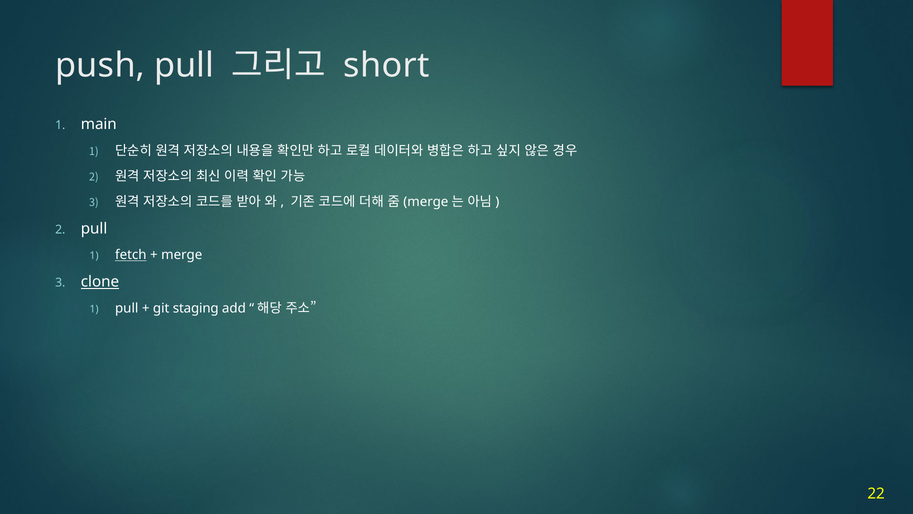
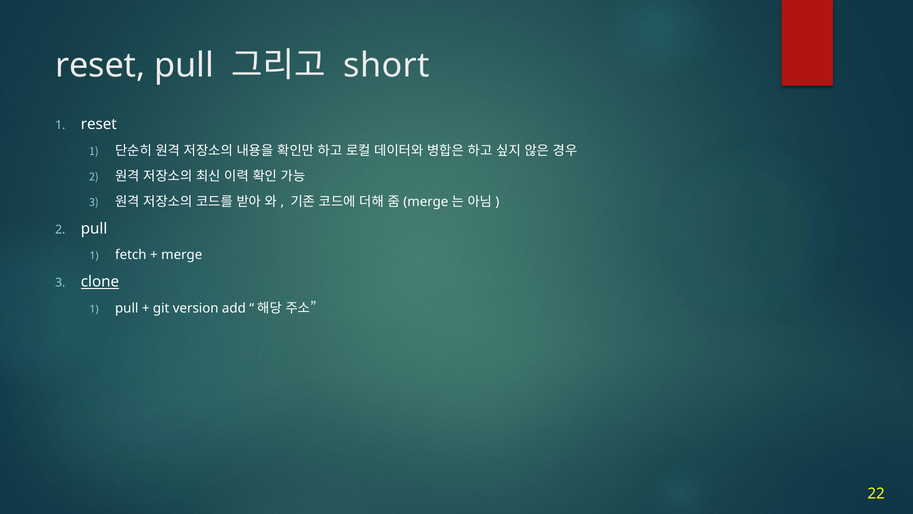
push: push -> reset (100, 65)
main: main -> reset (99, 124)
fetch underline: present -> none (131, 255)
staging: staging -> version (196, 308)
